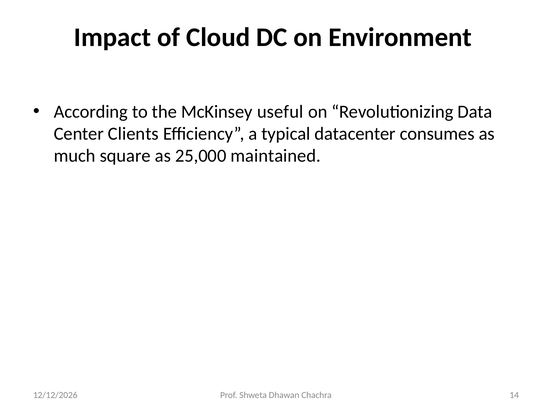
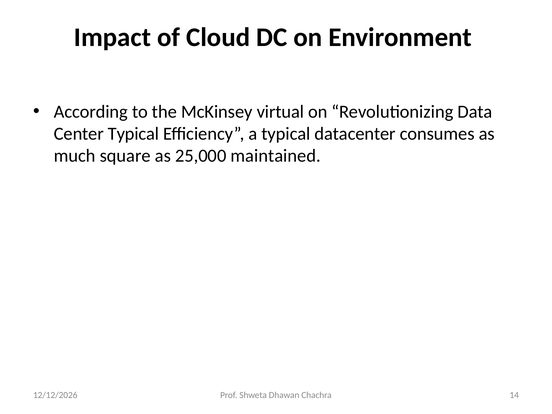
useful: useful -> virtual (280, 112)
Center Clients: Clients -> Typical (133, 134)
